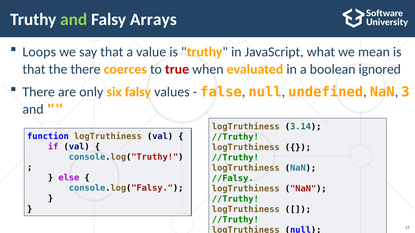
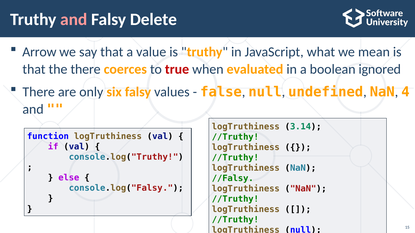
and colour: light green -> pink (74, 20)
Arrays: Arrays -> Delete (153, 20)
Loops: Loops -> Arrow (39, 52)
3: 3 -> 4 (405, 92)
